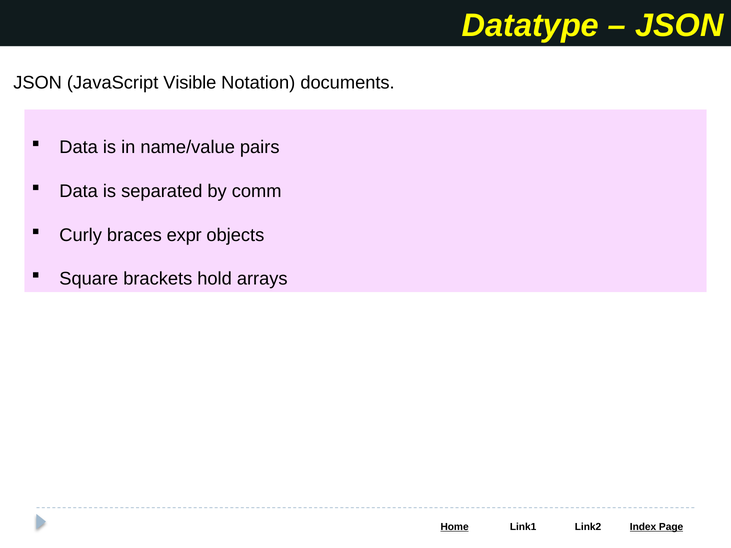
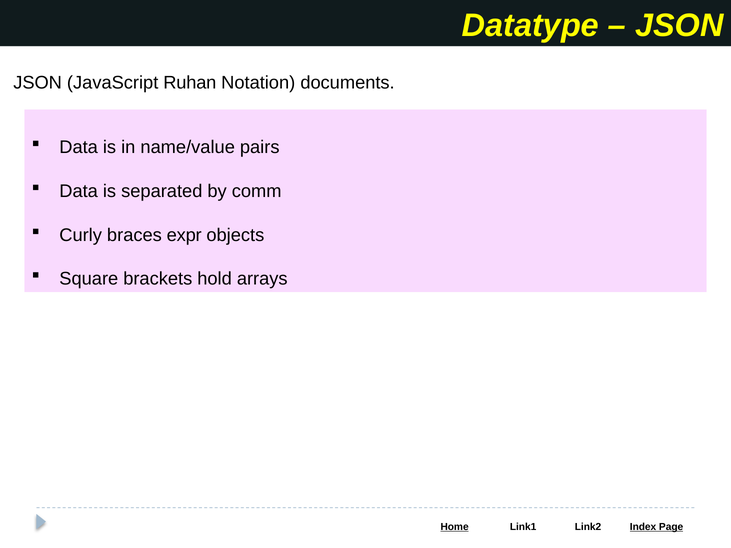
Visible: Visible -> Ruhan (190, 83)
